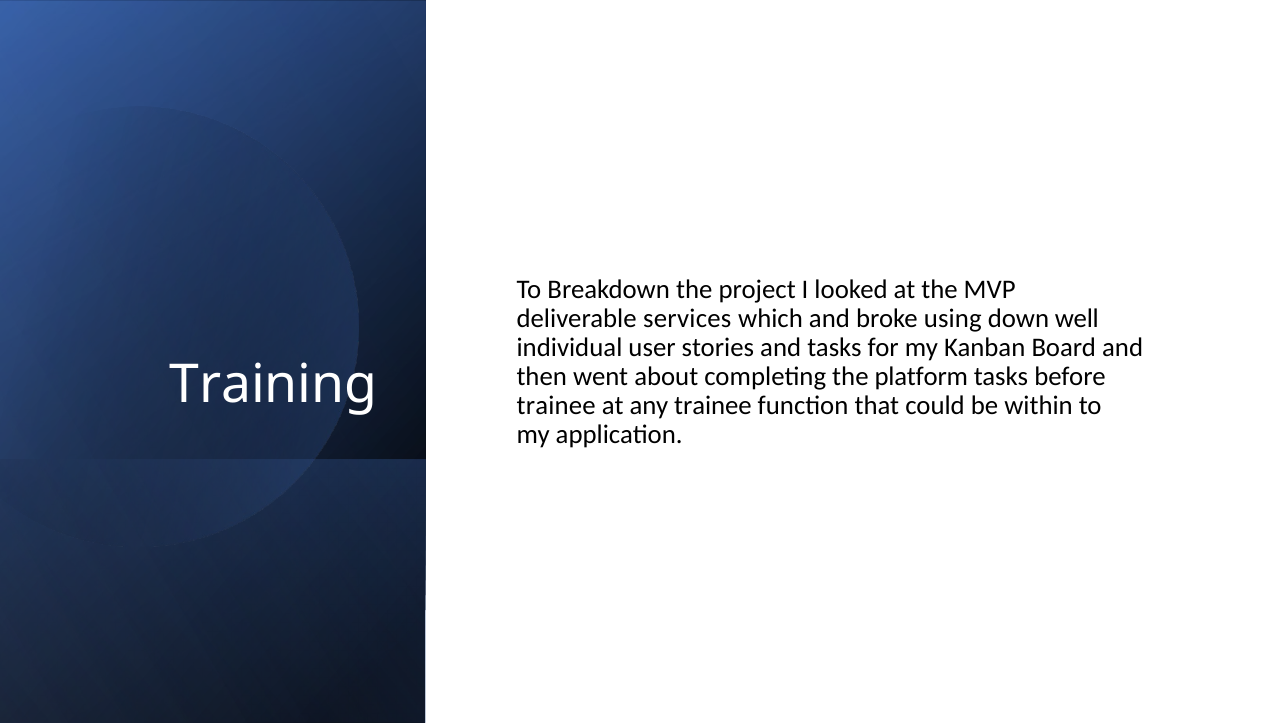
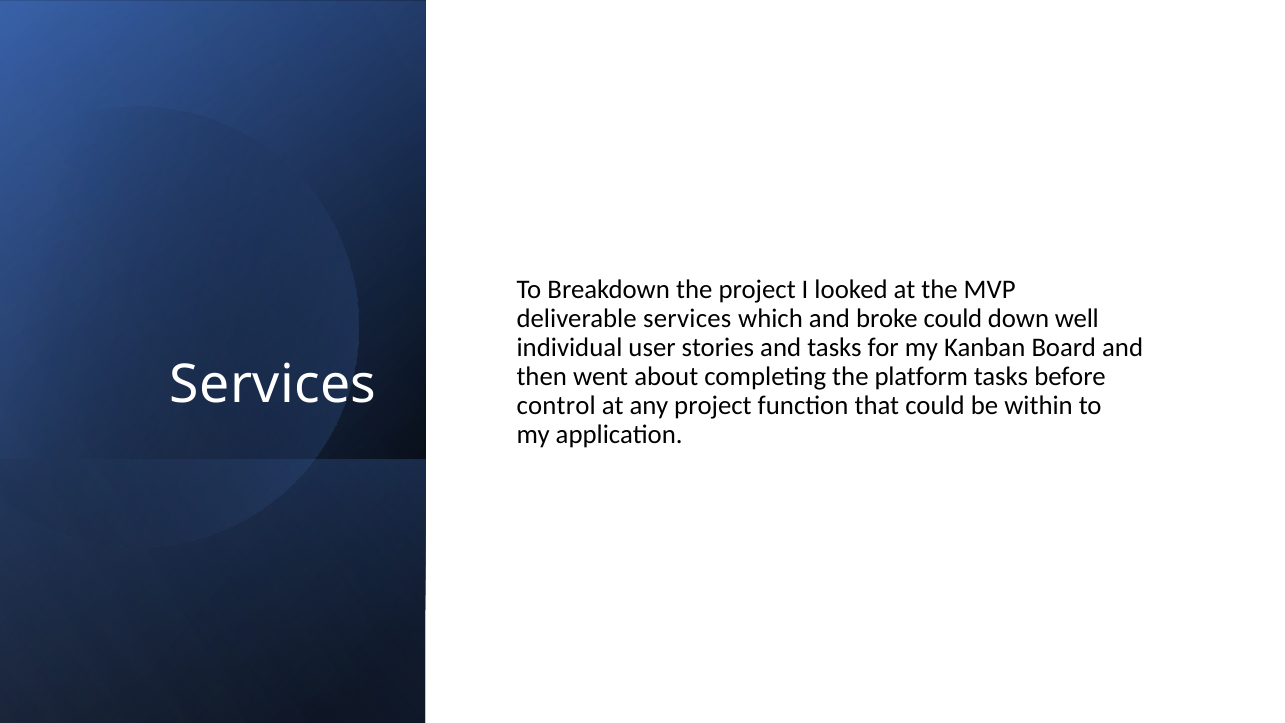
broke using: using -> could (953, 319)
Training: Training -> Services (273, 385)
trainee: trainee -> control (556, 406)
any trainee: trainee -> project (713, 406)
